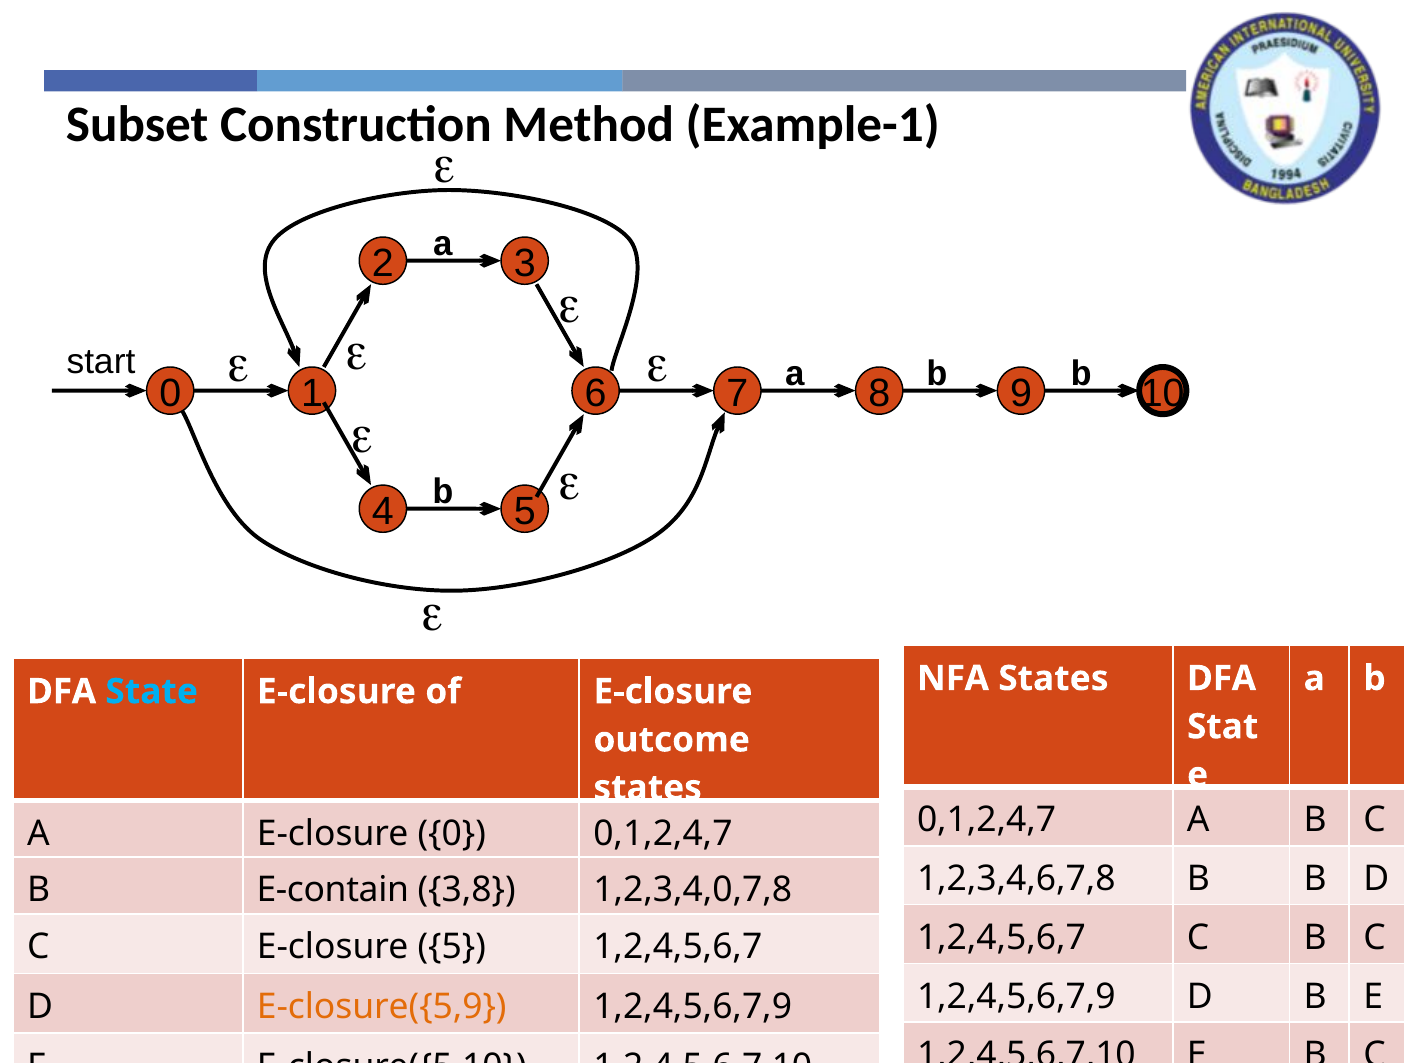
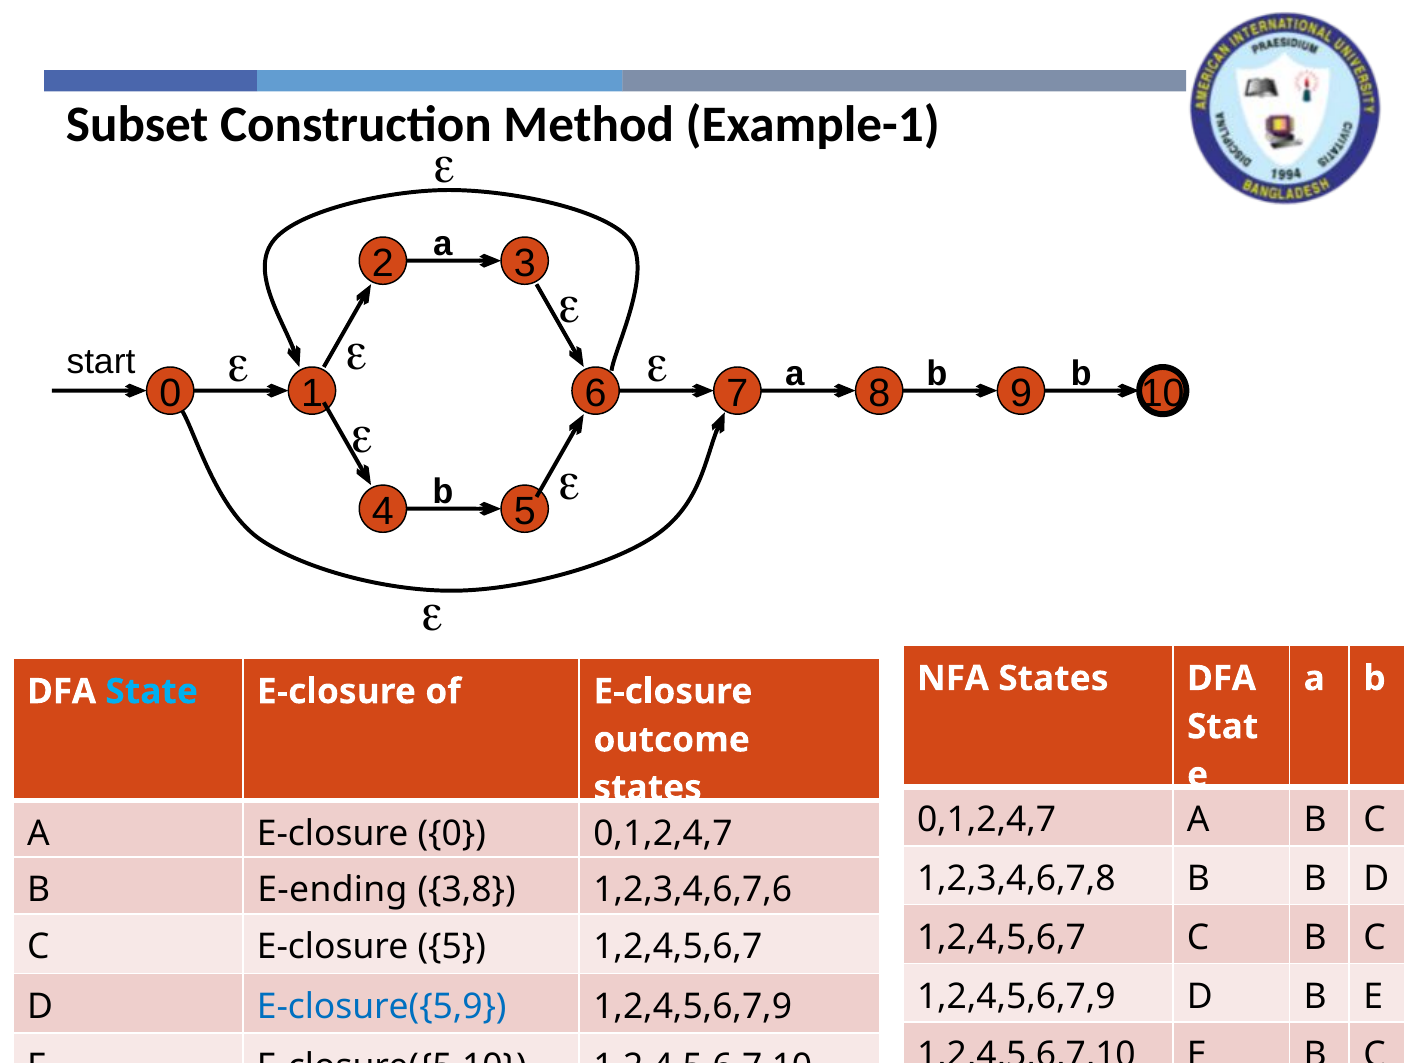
E-contain: E-contain -> E-ending (332, 891)
1,2,3,4,0,7,8: 1,2,3,4,0,7,8 -> 1,2,3,4,6,7,6 (693, 891)
E-closure({5,9 colour: orange -> blue (382, 1007)
